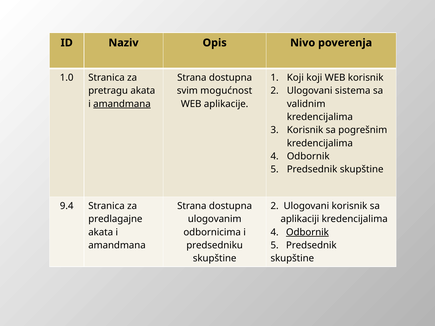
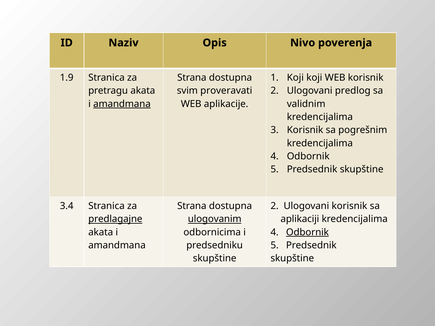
1.0: 1.0 -> 1.9 (67, 78)
mogućnost: mogućnost -> proveravati (226, 91)
sistema: sistema -> predlog (353, 91)
9.4: 9.4 -> 3.4 (67, 206)
predlagajne underline: none -> present (115, 219)
ulogovanim underline: none -> present (215, 219)
